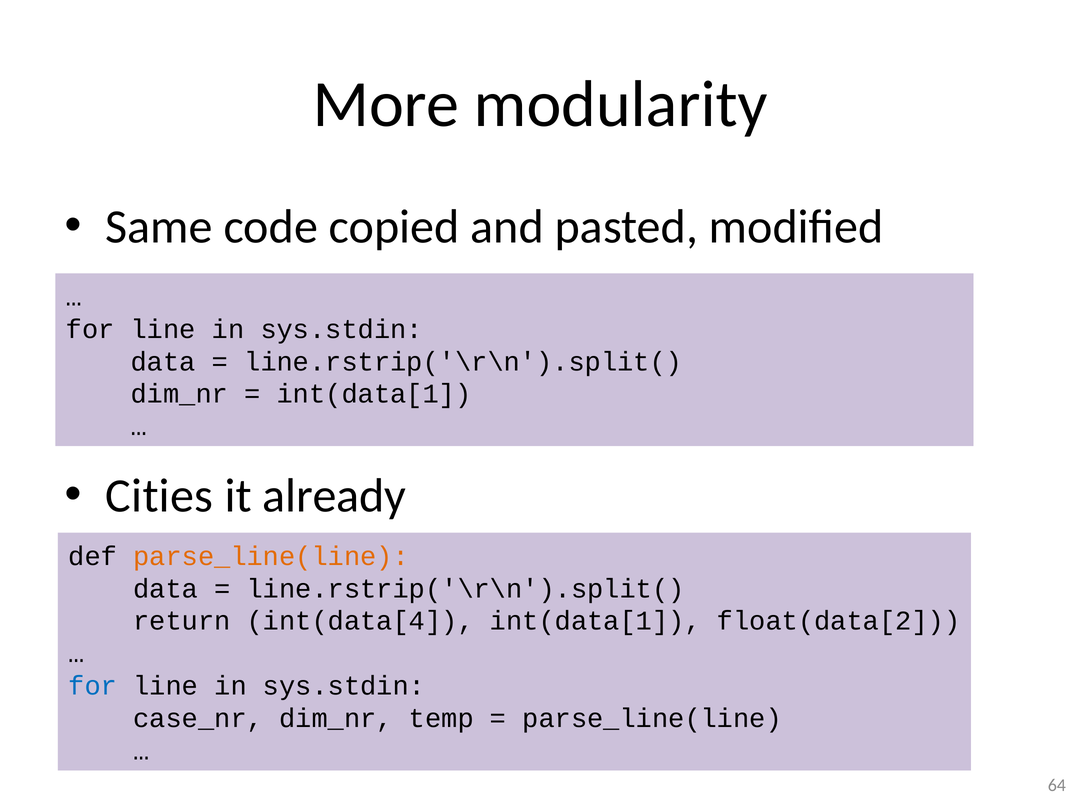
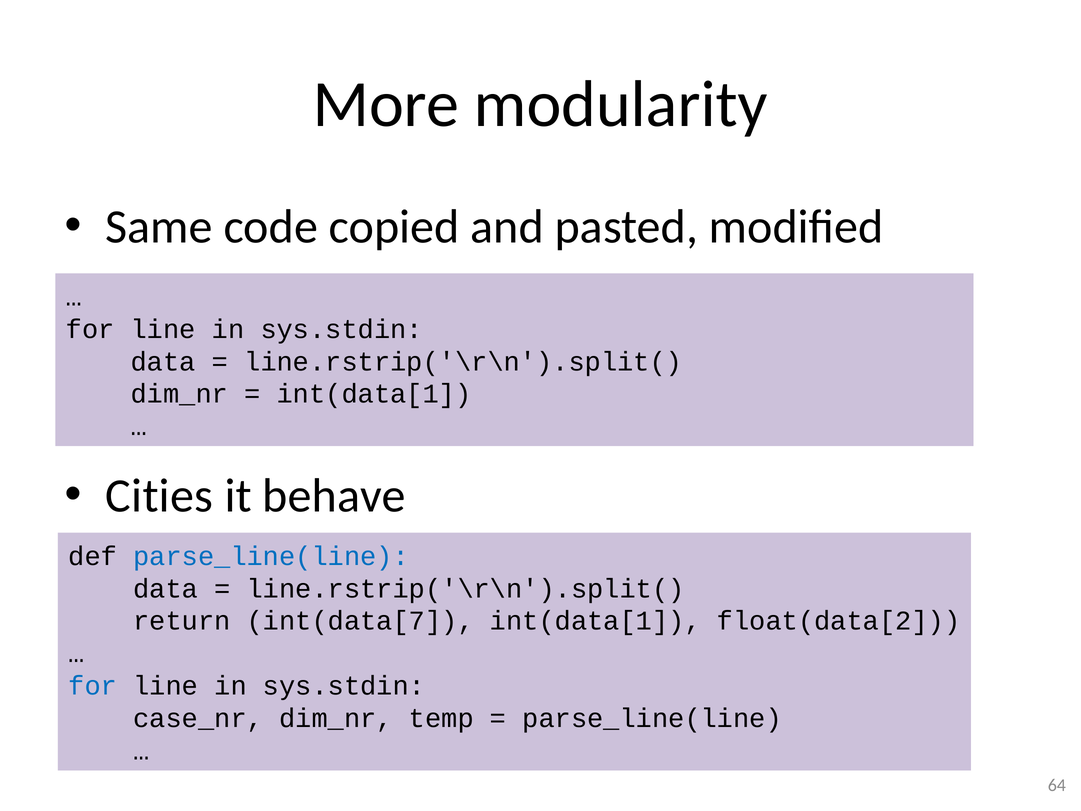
already: already -> behave (334, 496)
parse_line(line colour: orange -> blue (271, 556)
int(data[4: int(data[4 -> int(data[7 (360, 621)
